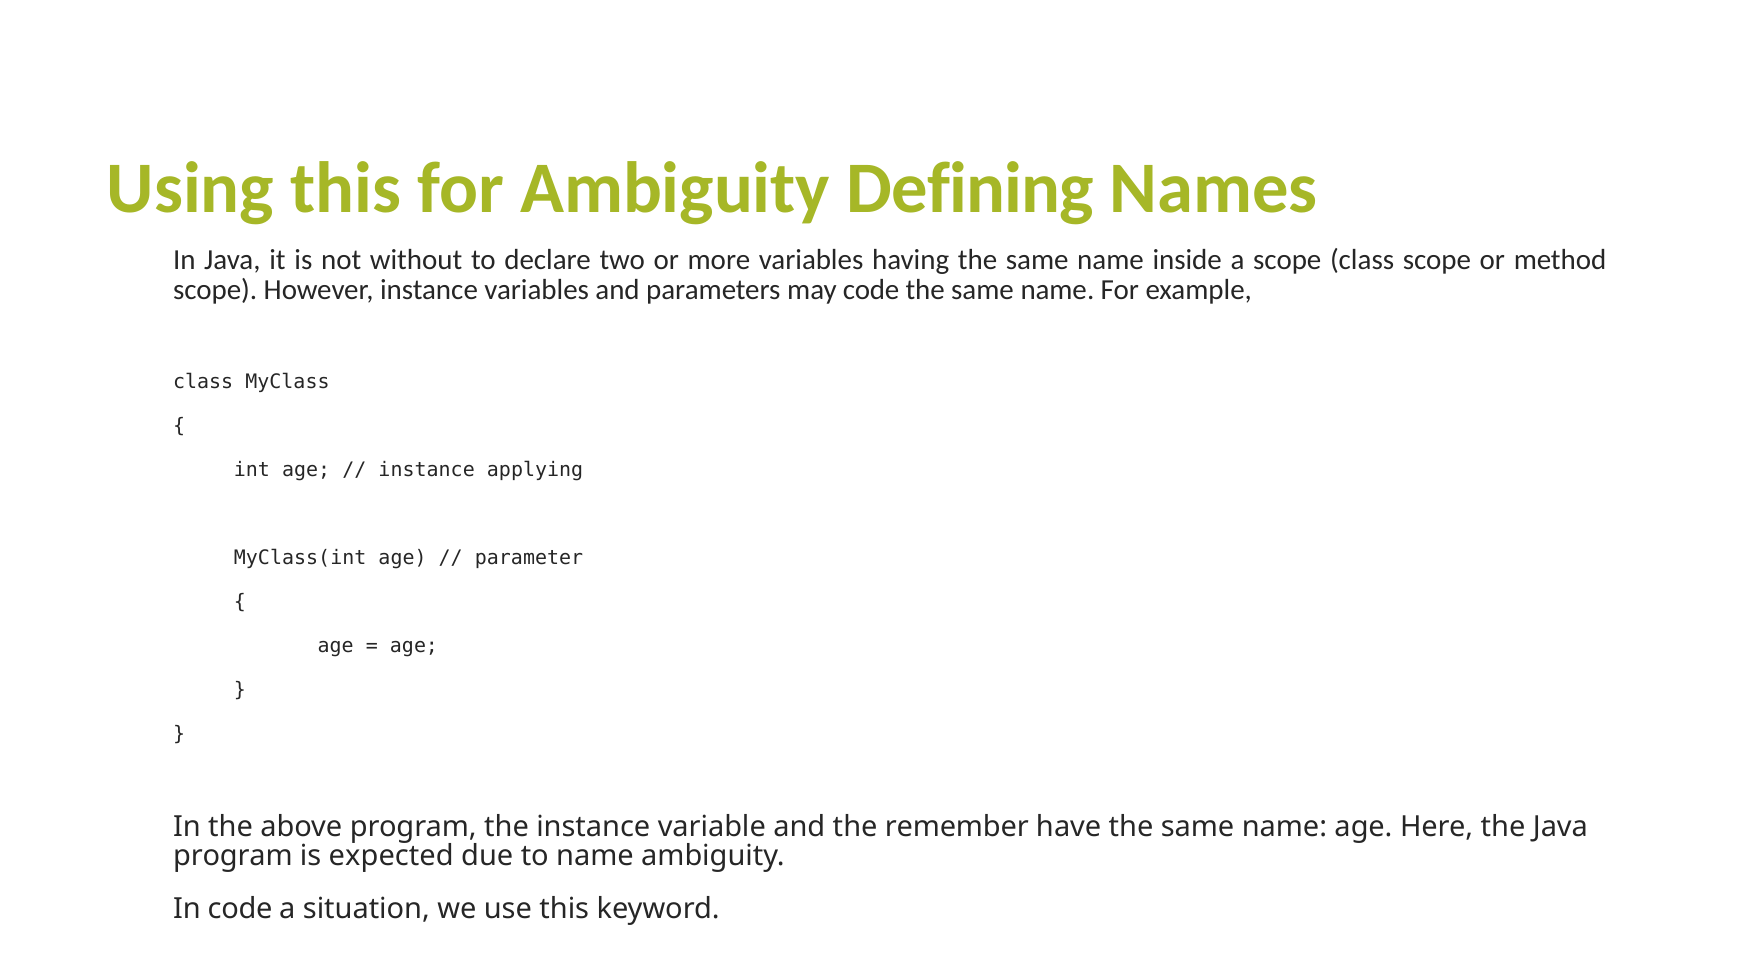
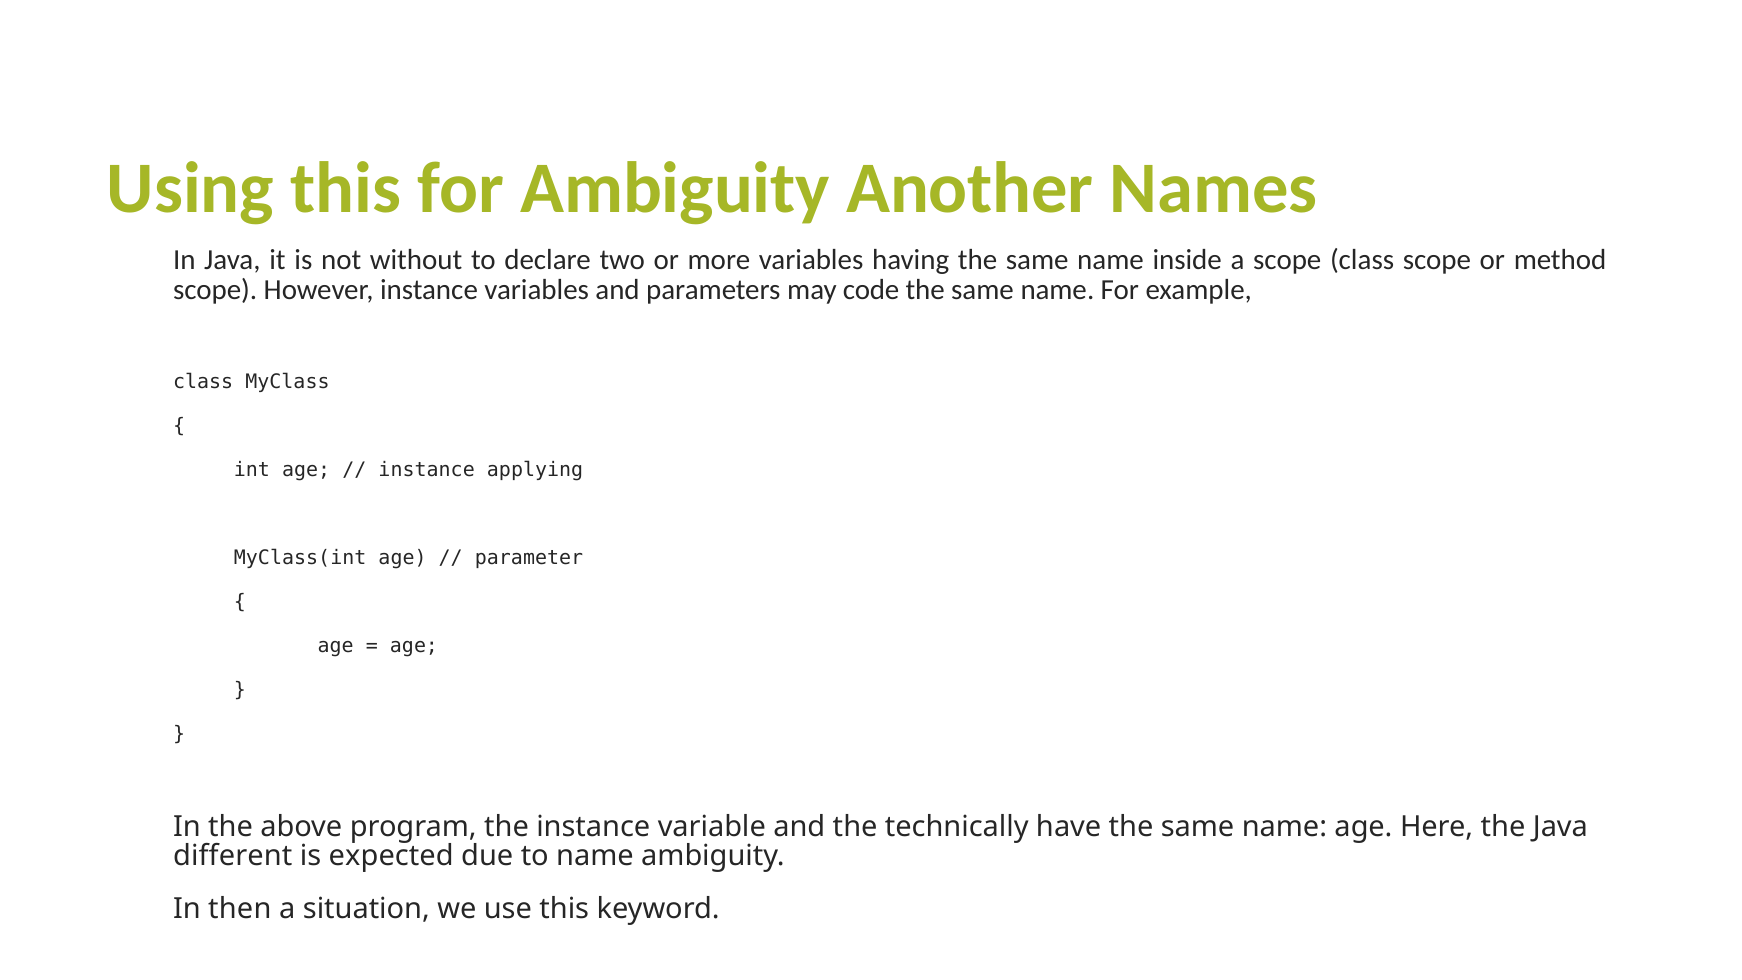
Defining: Defining -> Another (970, 188)
remember: remember -> technically (957, 826)
program: program -> different (233, 856)
In code: code -> then (240, 909)
